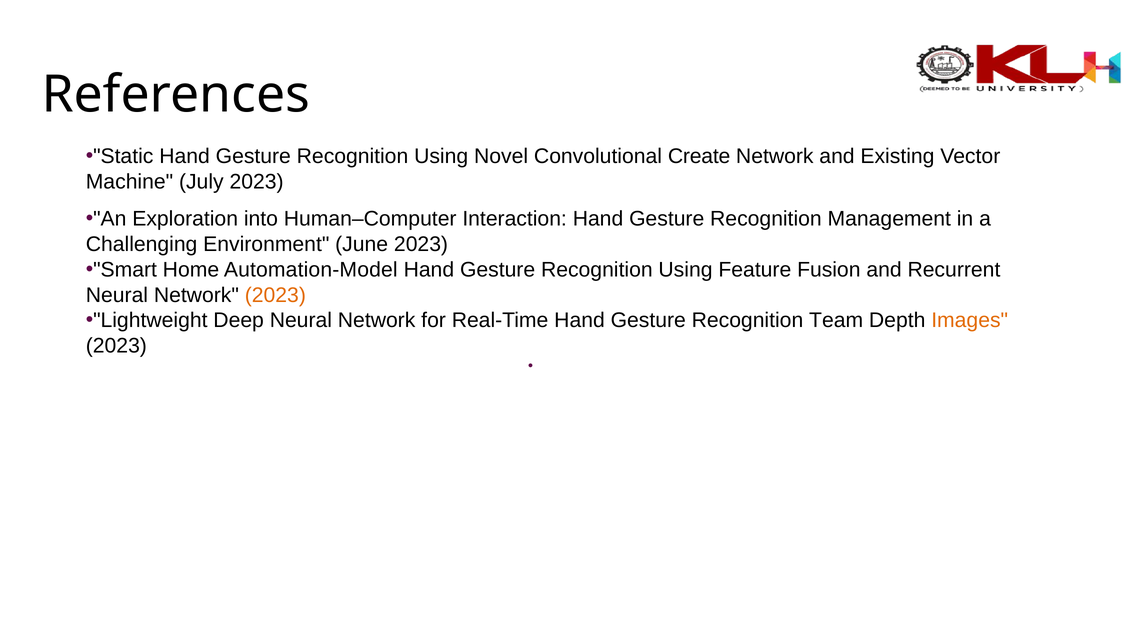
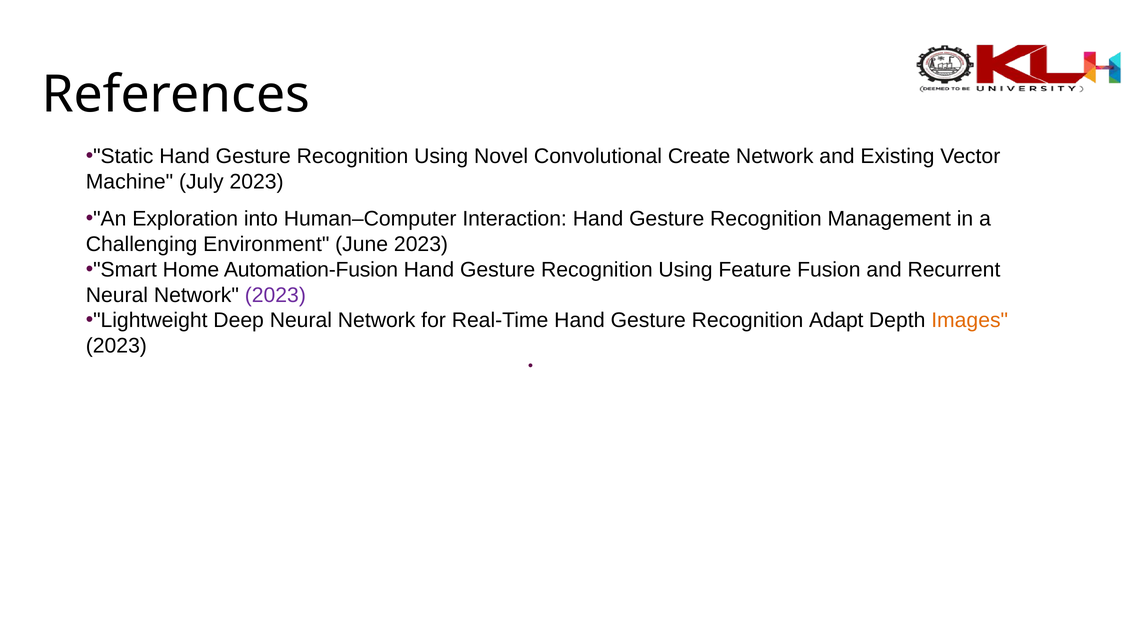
Automation-Model: Automation-Model -> Automation-Fusion (311, 270)
2023 colour: orange -> purple (275, 295)
Team: Team -> Adapt (836, 321)
